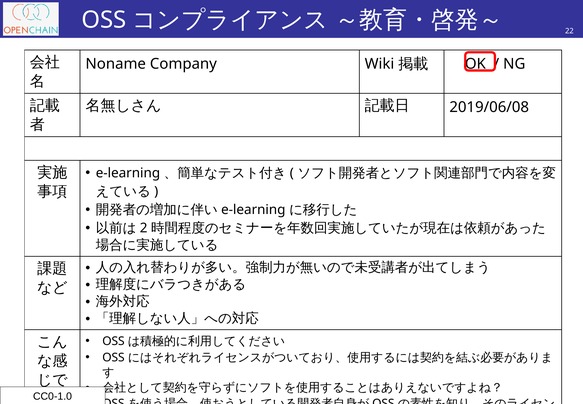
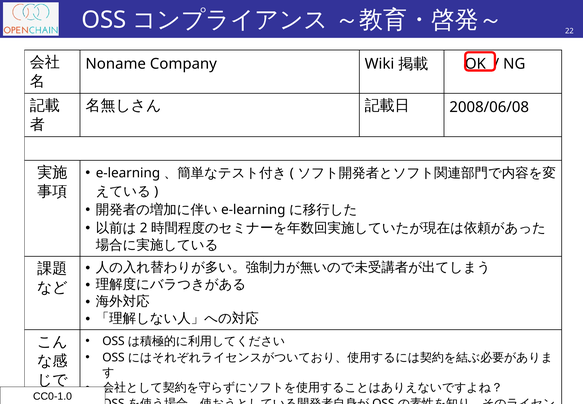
2019/06/08: 2019/06/08 -> 2008/06/08 (489, 107)
